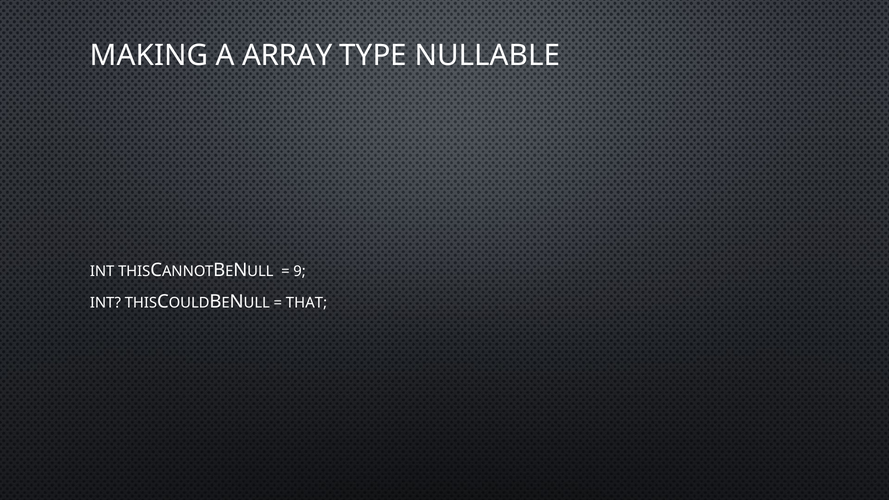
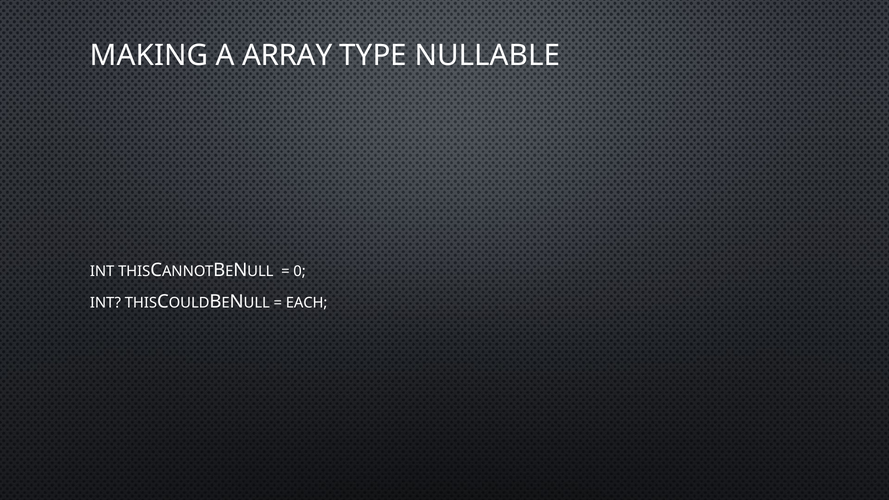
9: 9 -> 0 (300, 271)
THAT: THAT -> EACH (307, 303)
